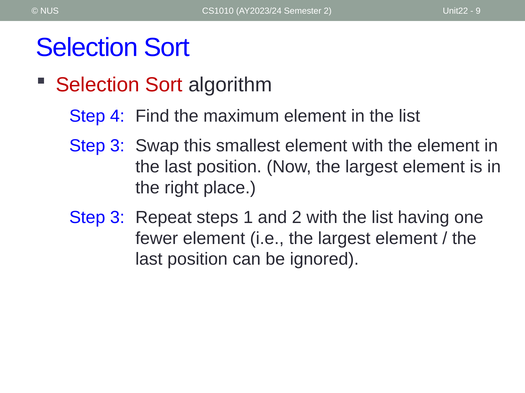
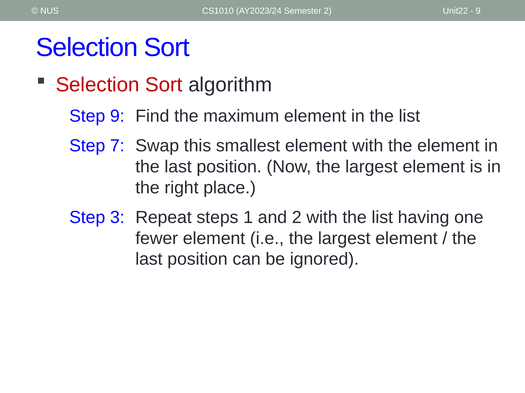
Step 4: 4 -> 9 (117, 116)
3: 3 -> 7 (117, 146)
